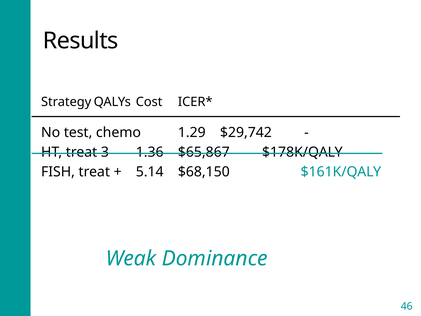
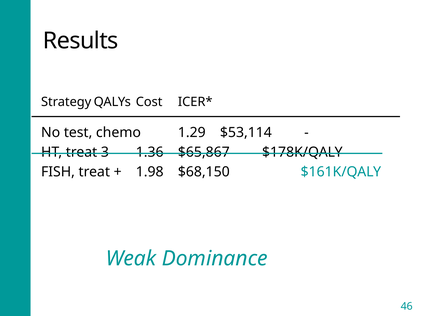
$29,742: $29,742 -> $53,114 (246, 132)
5.14: 5.14 -> 1.98 (150, 172)
